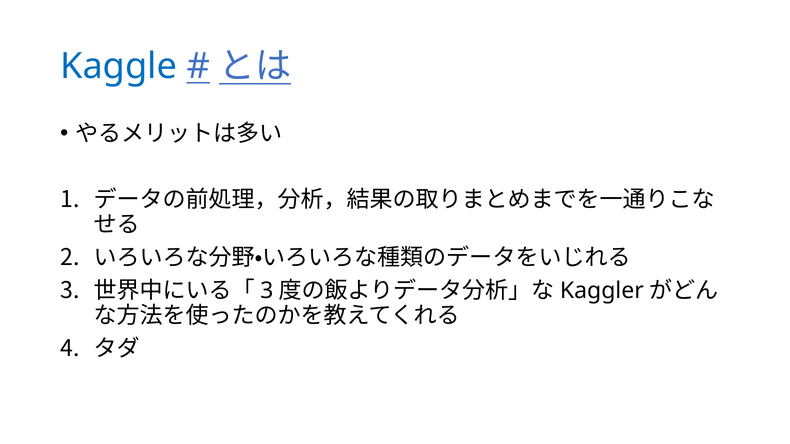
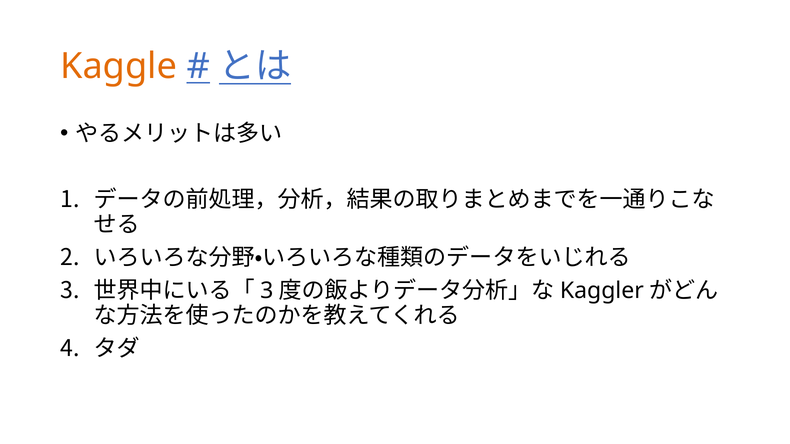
Kaggle colour: blue -> orange (119, 66)
